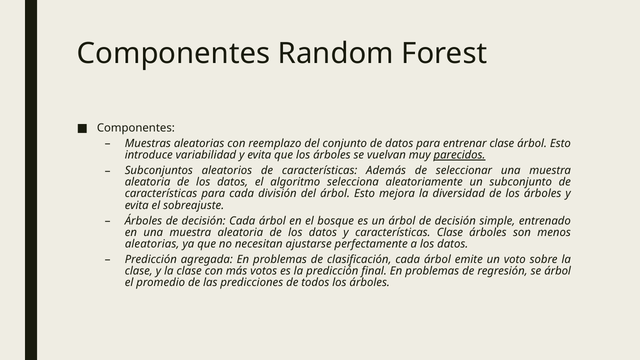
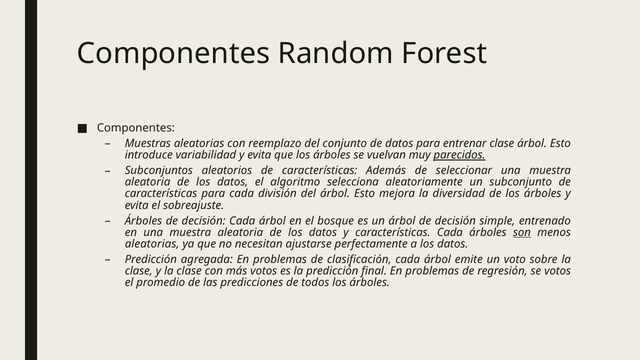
características Clase: Clase -> Cada (450, 232)
son underline: none -> present (522, 232)
se árbol: árbol -> votos (558, 271)
